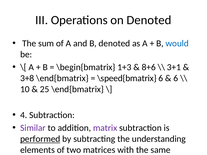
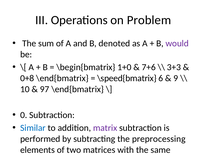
on Denoted: Denoted -> Problem (149, 20)
would colour: blue -> purple (177, 43)
1+3: 1+3 -> 1+0 (124, 67)
8+6: 8+6 -> 7+6 (149, 67)
3+1: 3+1 -> 3+3 (174, 67)
3+8: 3+8 -> 0+8 (27, 78)
6: 6 -> 9 (176, 78)
25: 25 -> 97 (45, 89)
4: 4 -> 0 (24, 115)
Similar colour: purple -> blue (33, 128)
performed underline: present -> none (40, 139)
understanding: understanding -> preprocessing (159, 139)
